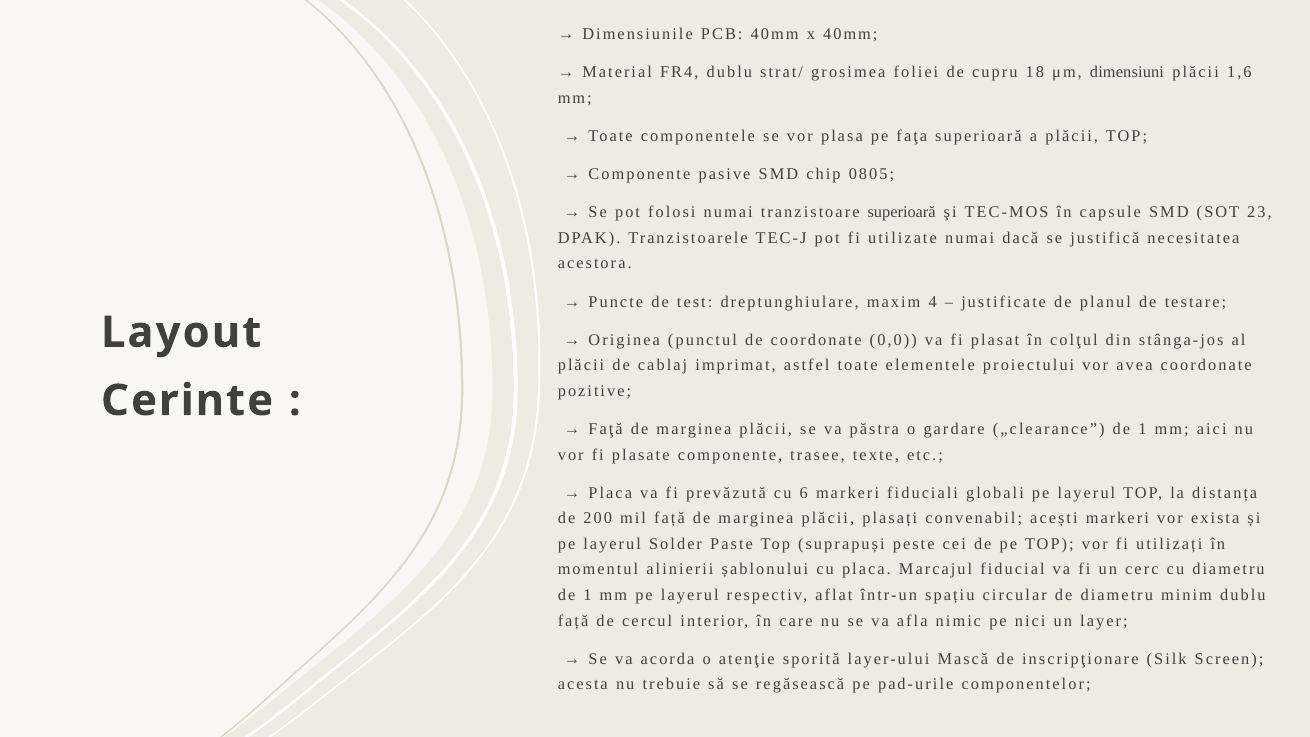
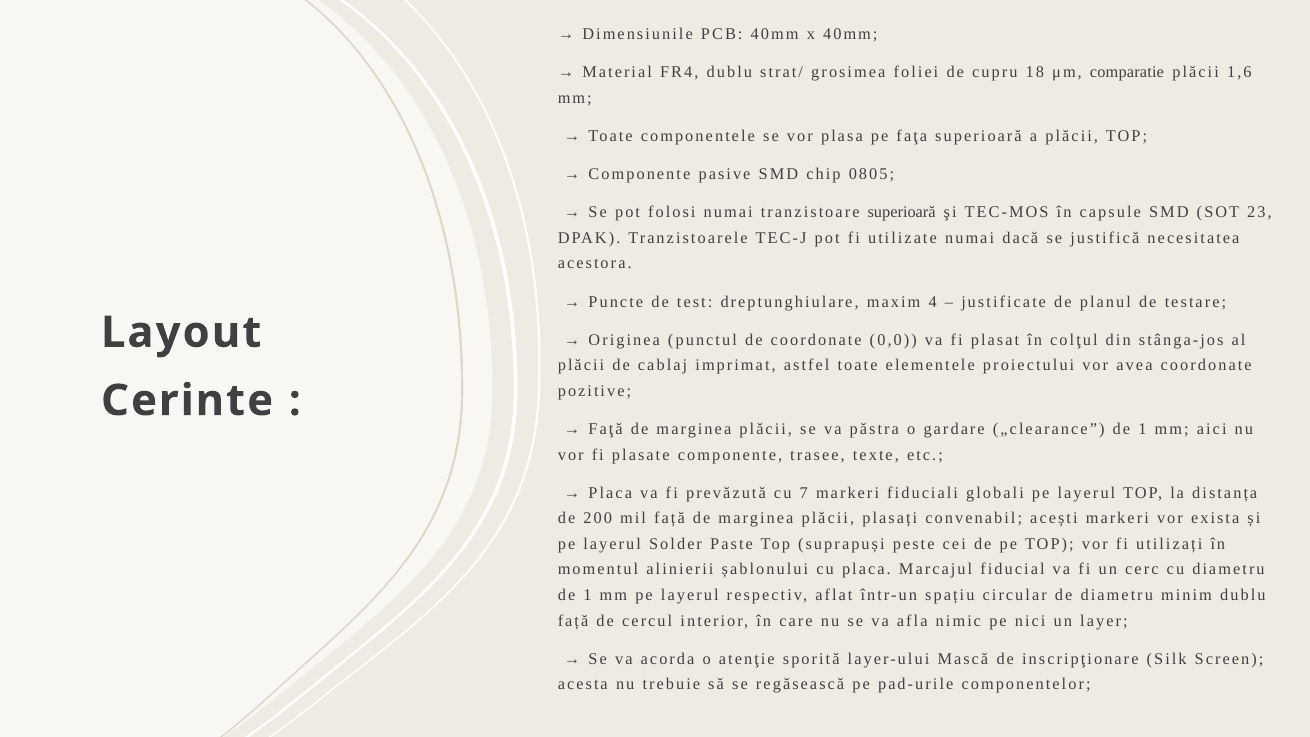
dimensiuni: dimensiuni -> comparatie (1127, 72)
6: 6 -> 7 (804, 493)
